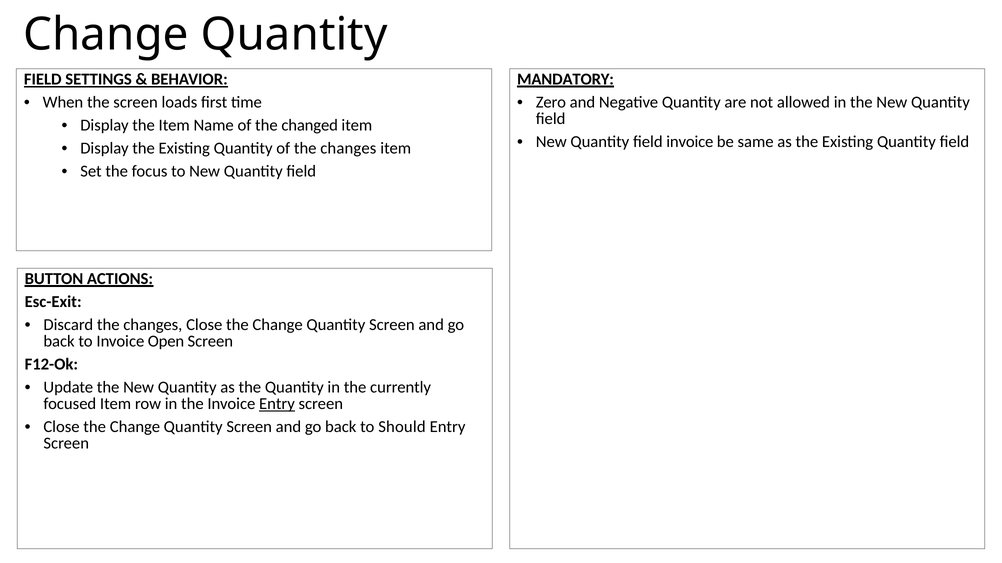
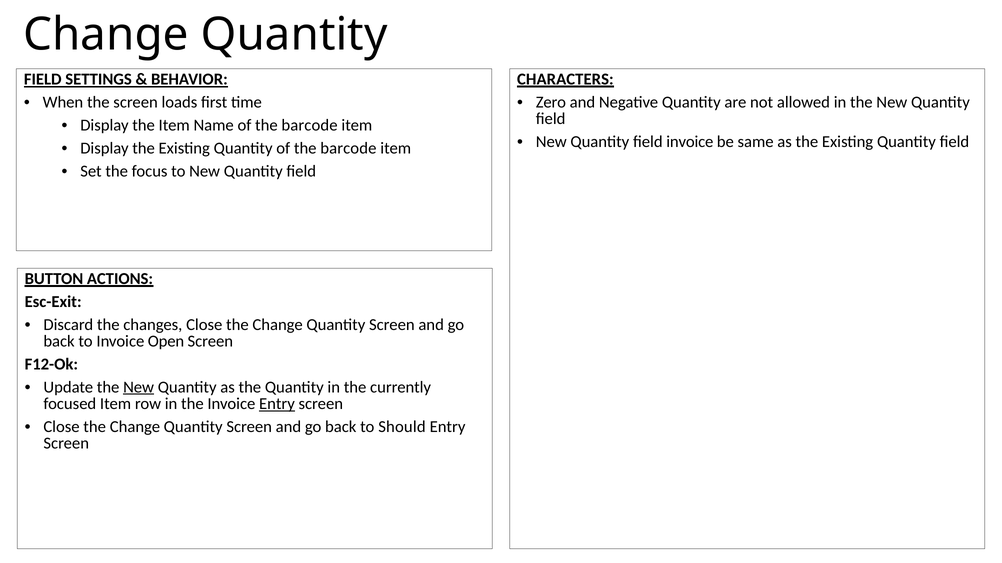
MANDATORY: MANDATORY -> CHARACTERS (565, 79)
Name of the changed: changed -> barcode (310, 125)
Quantity of the changes: changes -> barcode (348, 148)
New underline: none -> present (139, 387)
